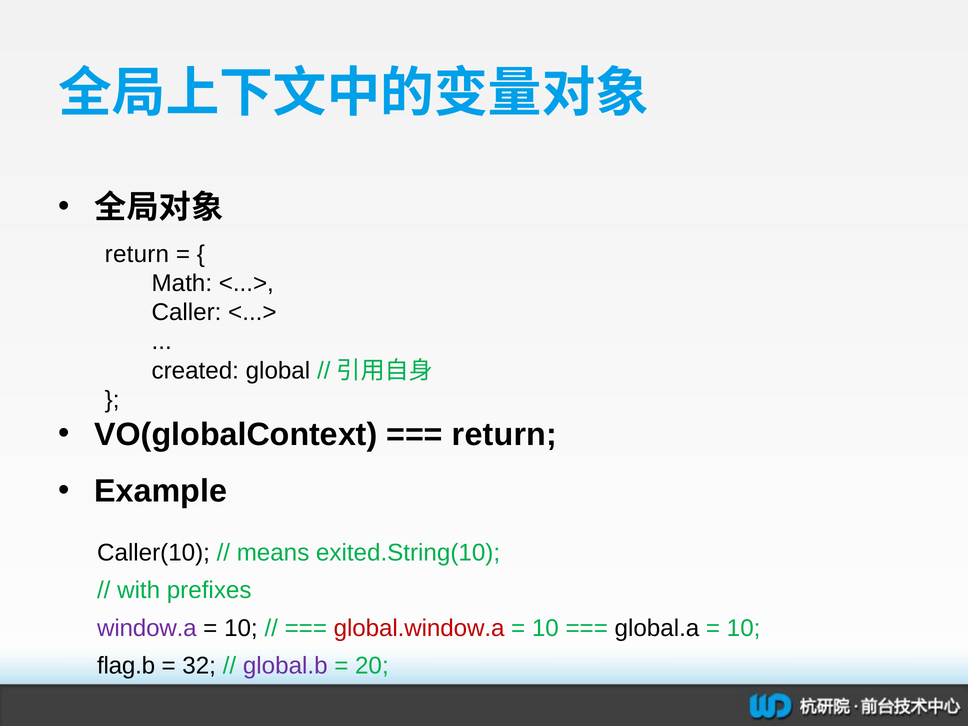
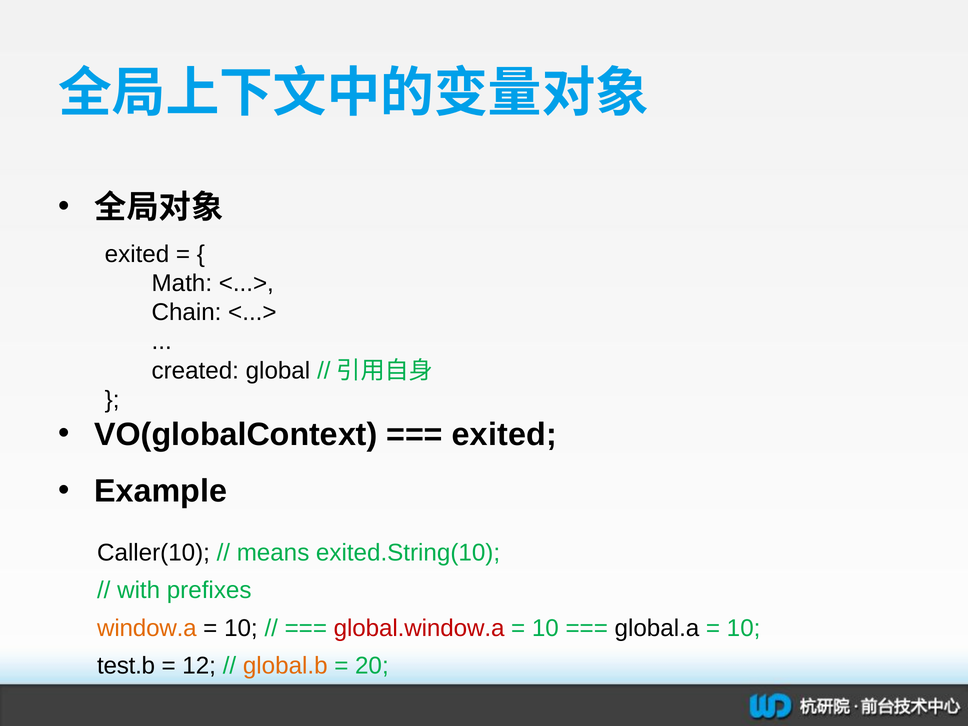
return: return -> exited (137, 254)
Caller: Caller -> Chain (187, 312)
return: return -> exited (504, 434)
window.a colour: purple -> orange (147, 628)
flag.b: flag.b -> test.b (126, 666)
32: 32 -> 12 (199, 666)
global.b colour: purple -> orange (285, 666)
